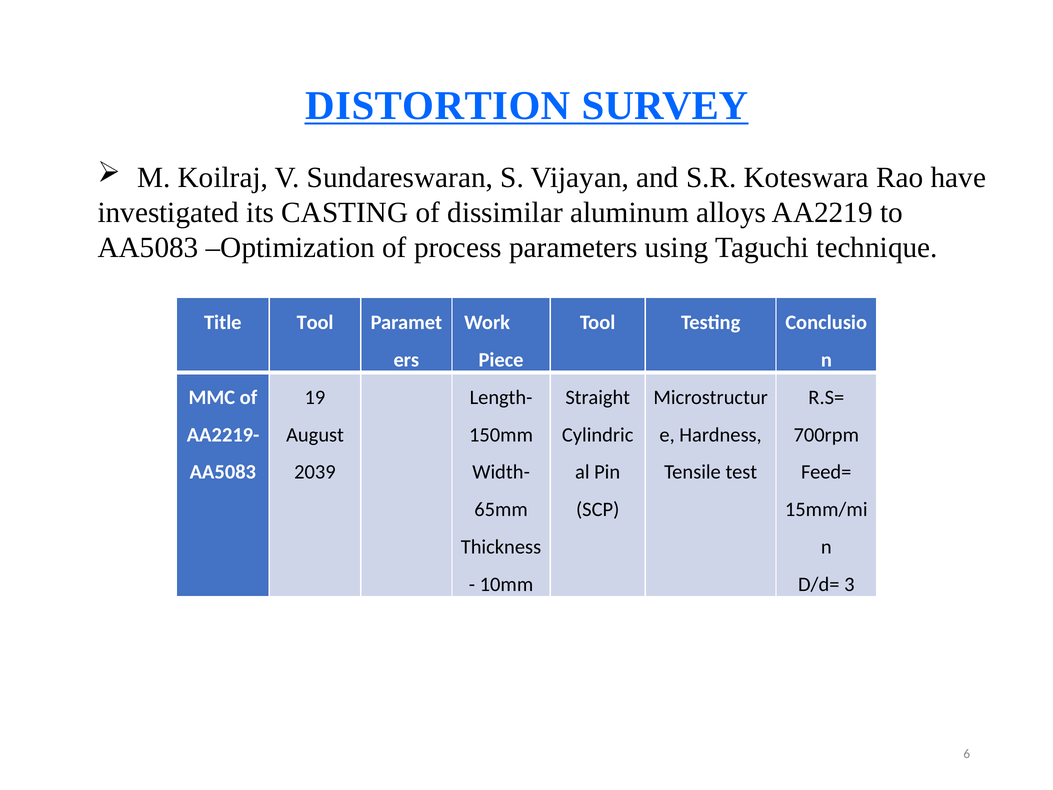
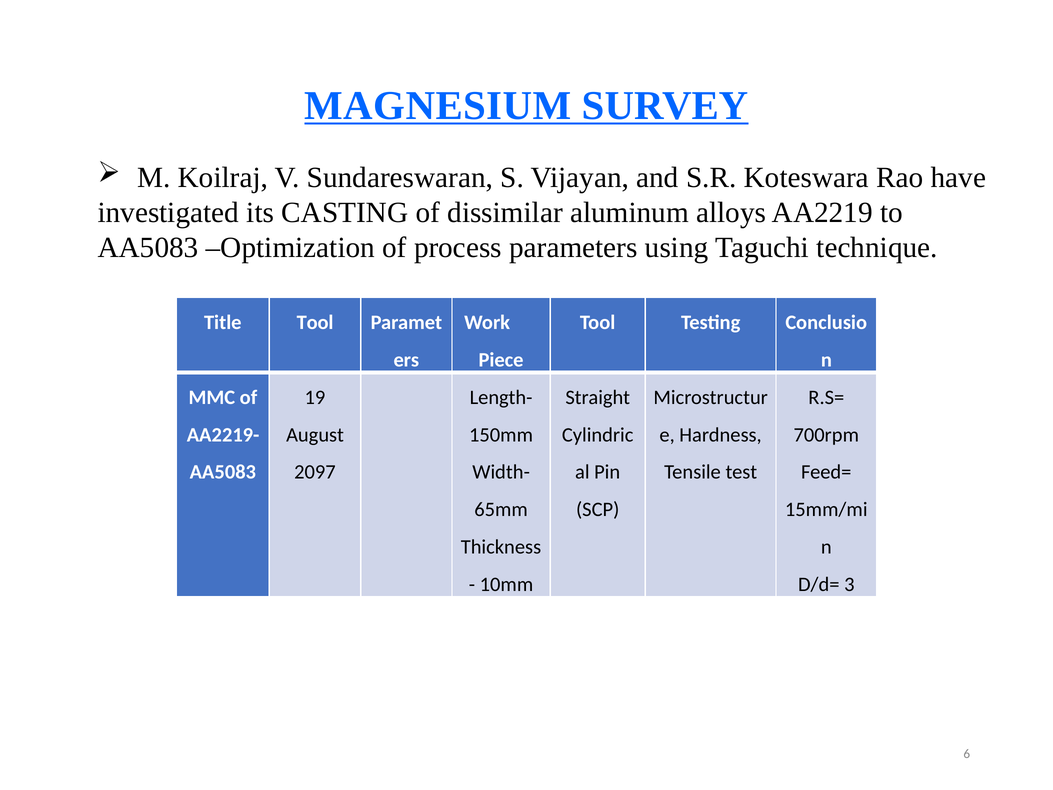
DISTORTION: DISTORTION -> MAGNESIUM (438, 106)
2039: 2039 -> 2097 (315, 472)
